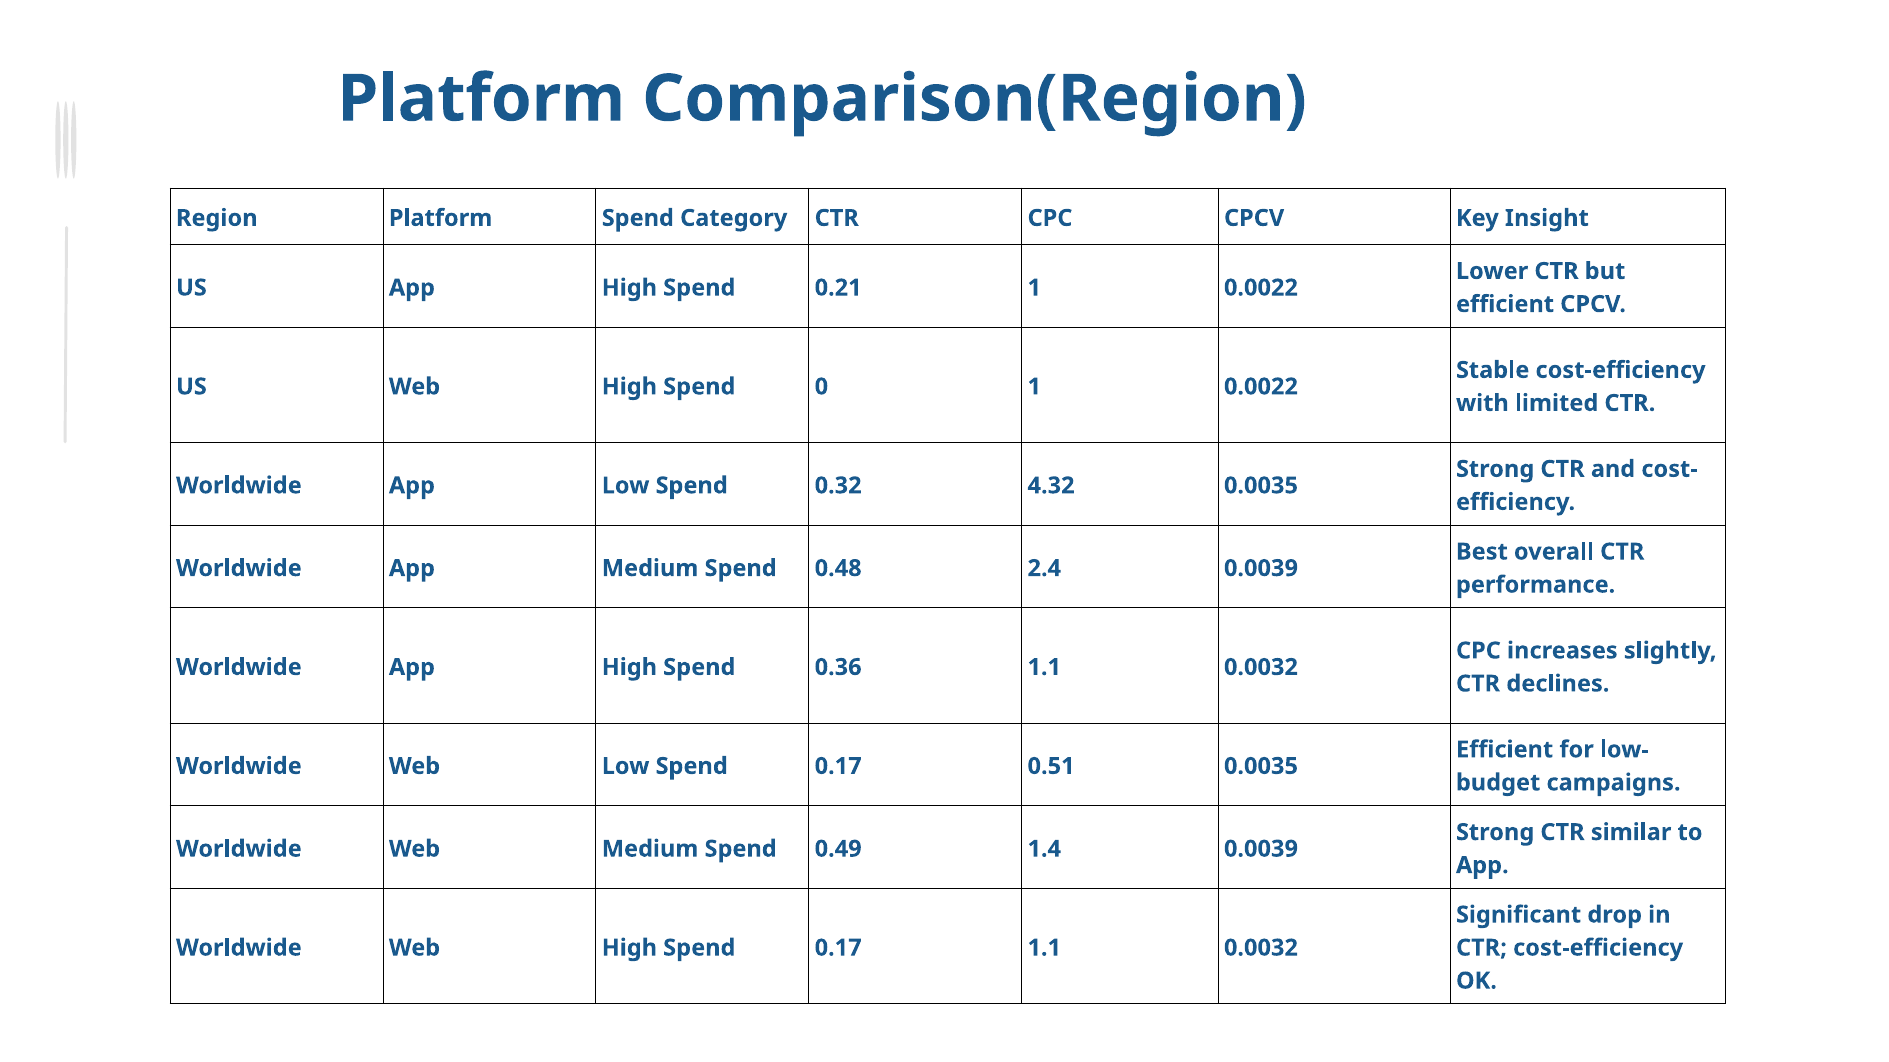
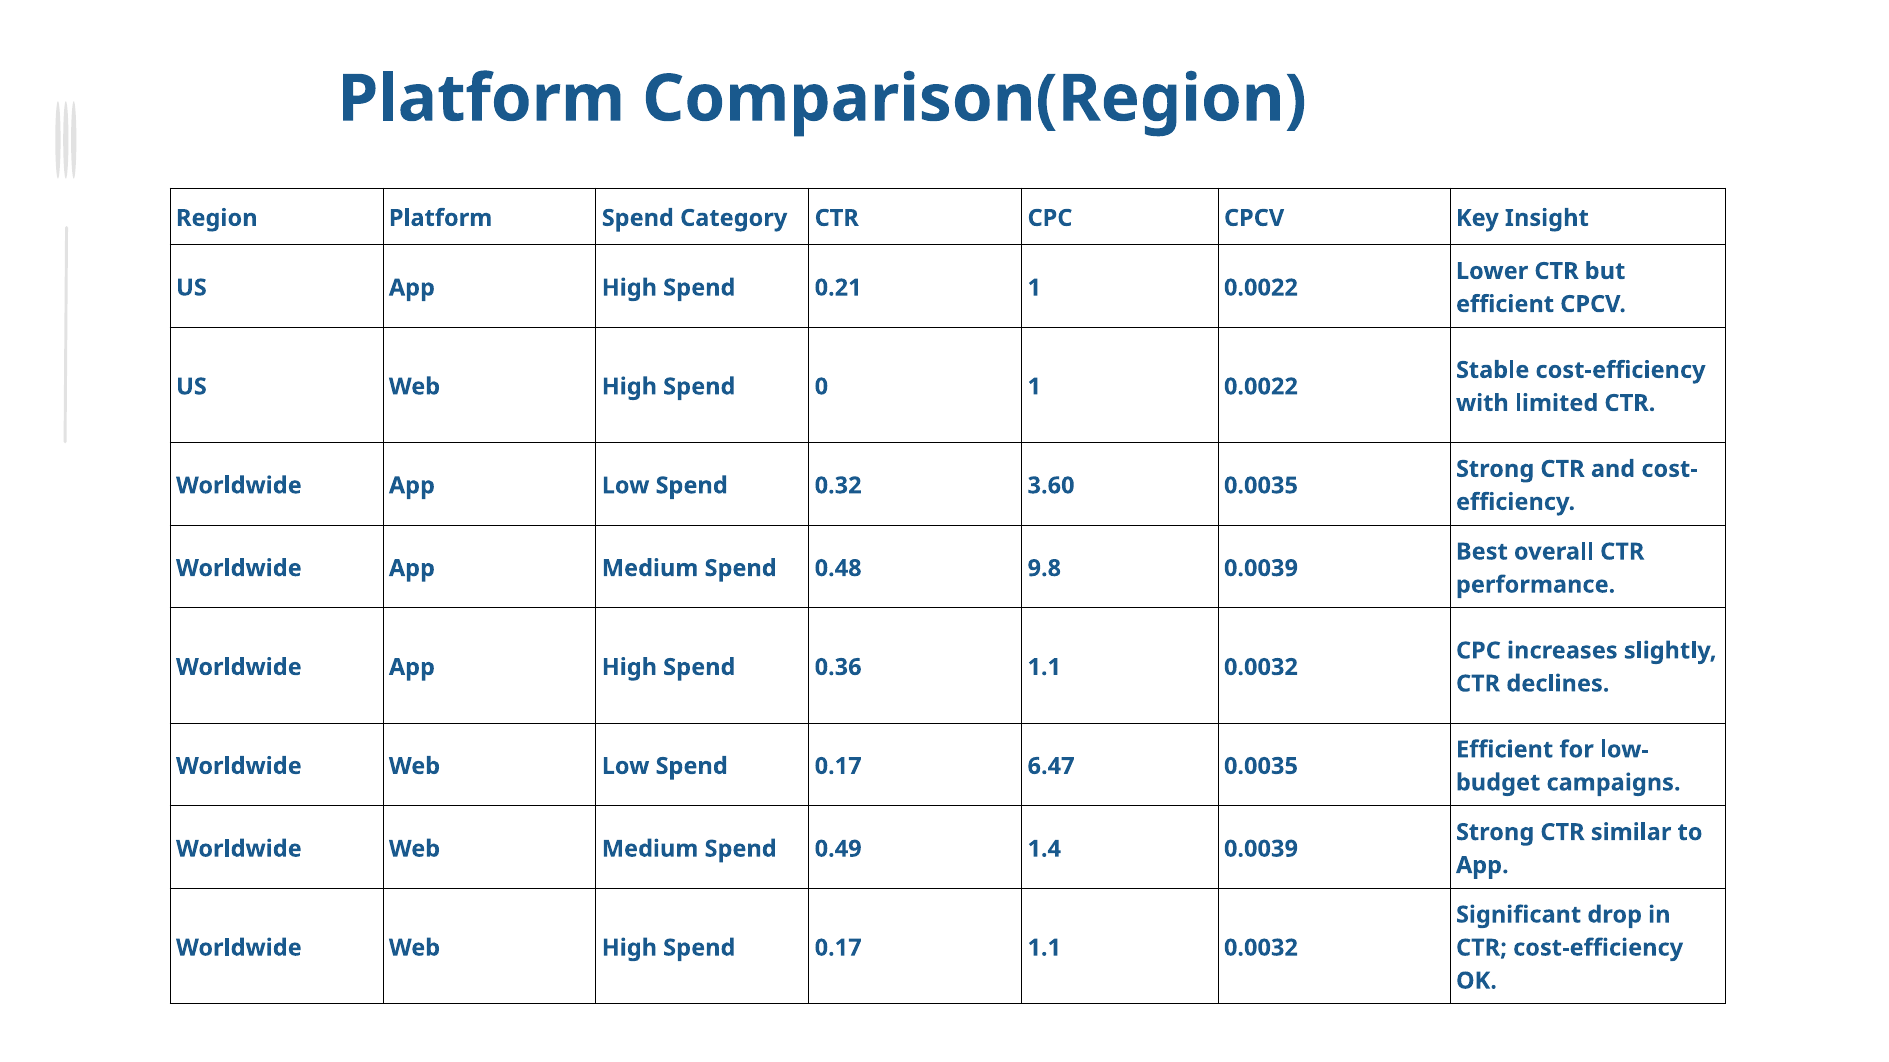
4.32: 4.32 -> 3.60 (1051, 486)
2.4: 2.4 -> 9.8 (1044, 569)
0.51: 0.51 -> 6.47 (1051, 767)
